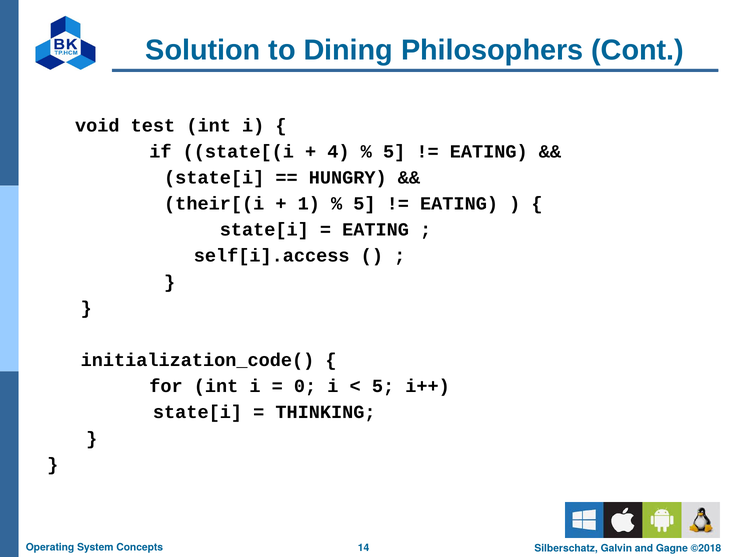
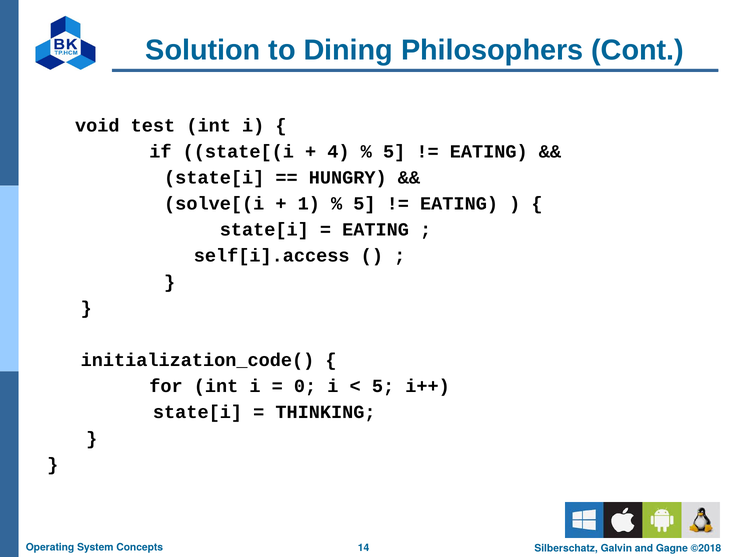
their[(i: their[(i -> solve[(i (214, 204)
